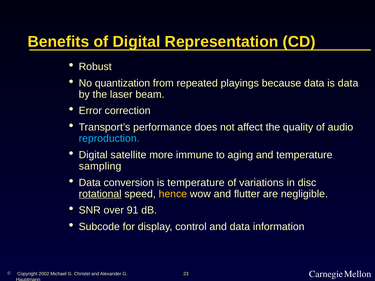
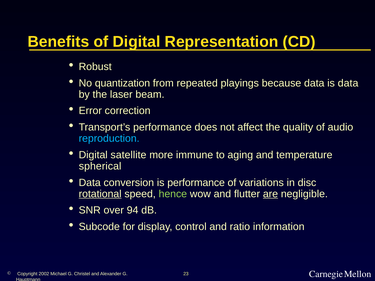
sampling: sampling -> spherical (100, 166)
is temperature: temperature -> performance (196, 183)
hence colour: yellow -> light green (173, 194)
are underline: none -> present (270, 194)
91: 91 -> 94 (133, 210)
and data: data -> ratio (240, 227)
